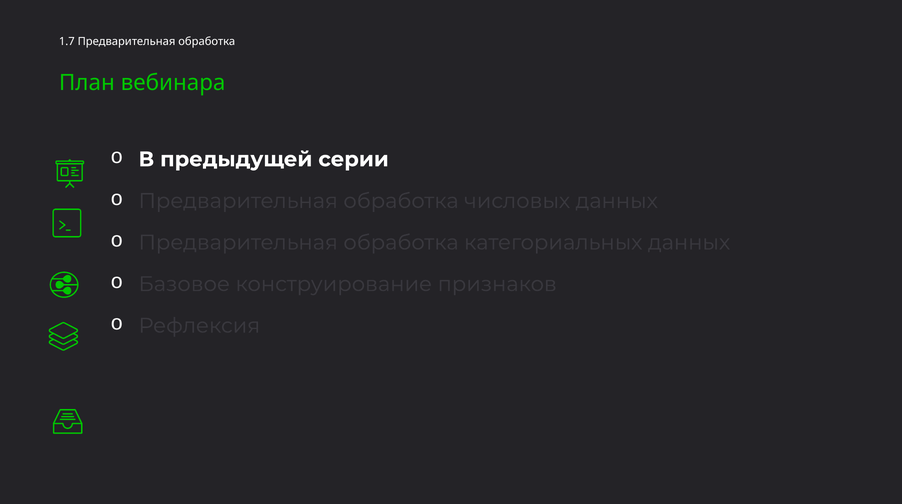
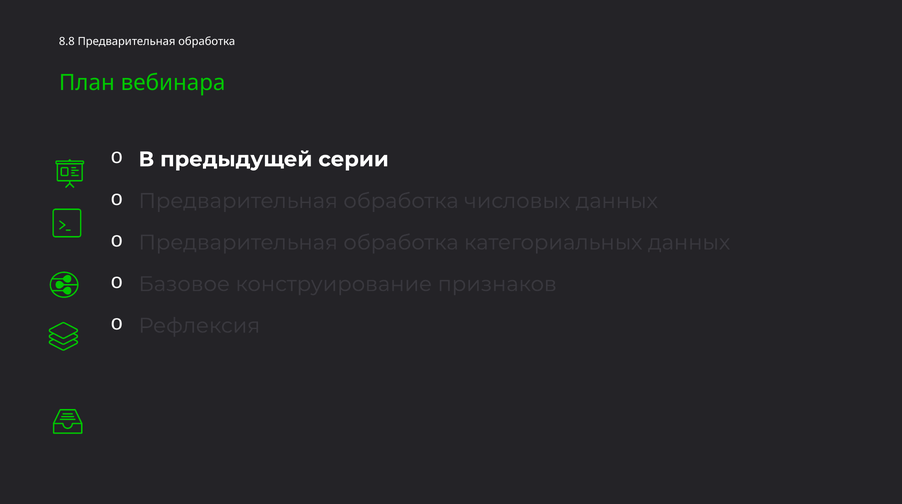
1.7: 1.7 -> 8.8 (67, 41)
